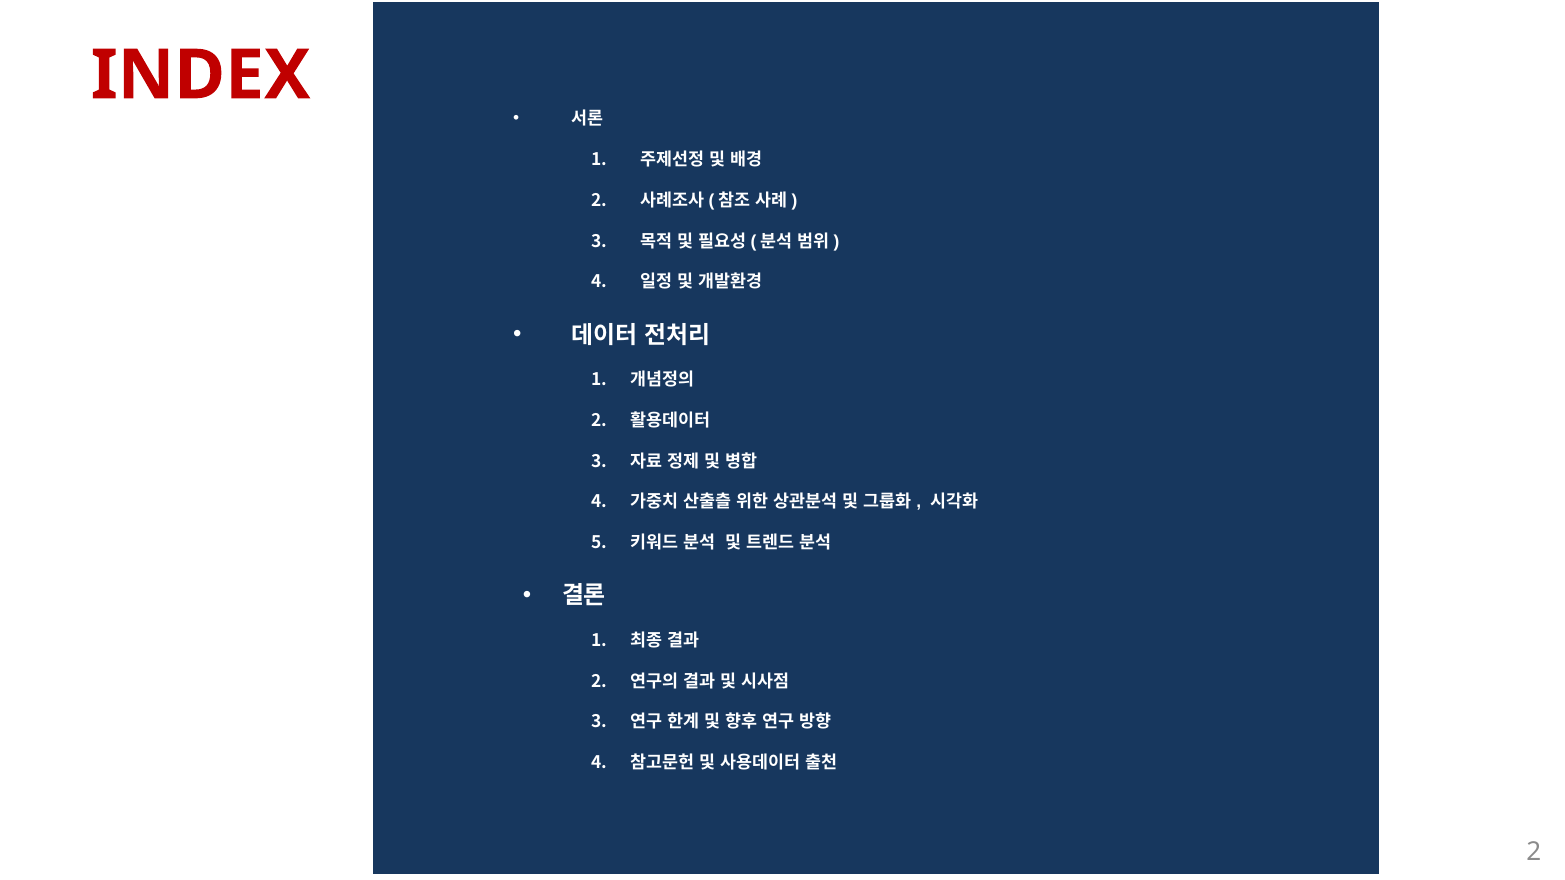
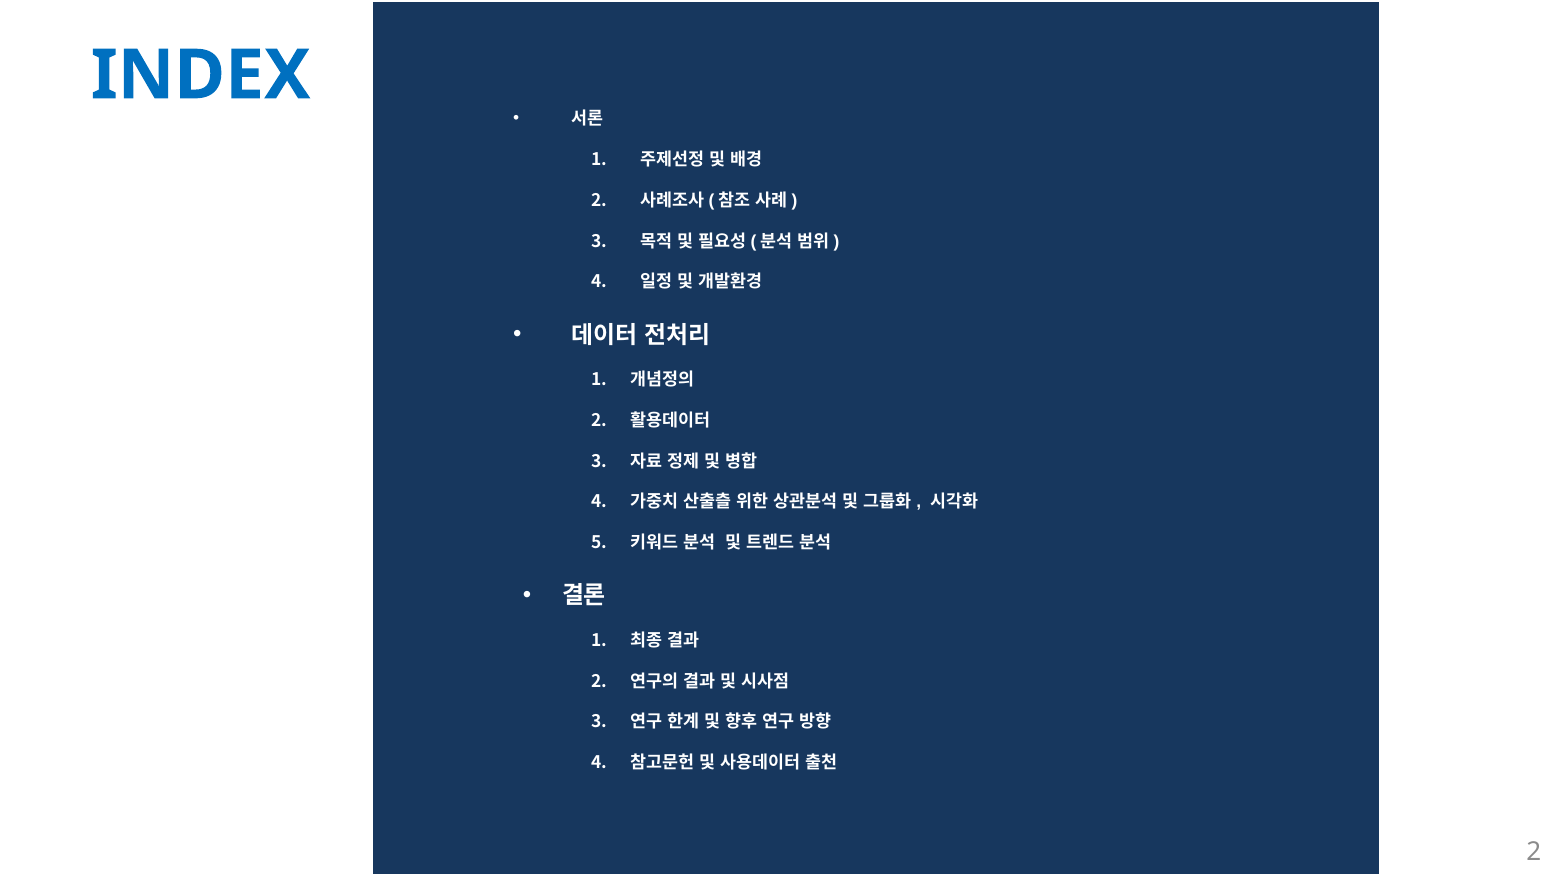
INDEX colour: red -> blue (201, 75)
